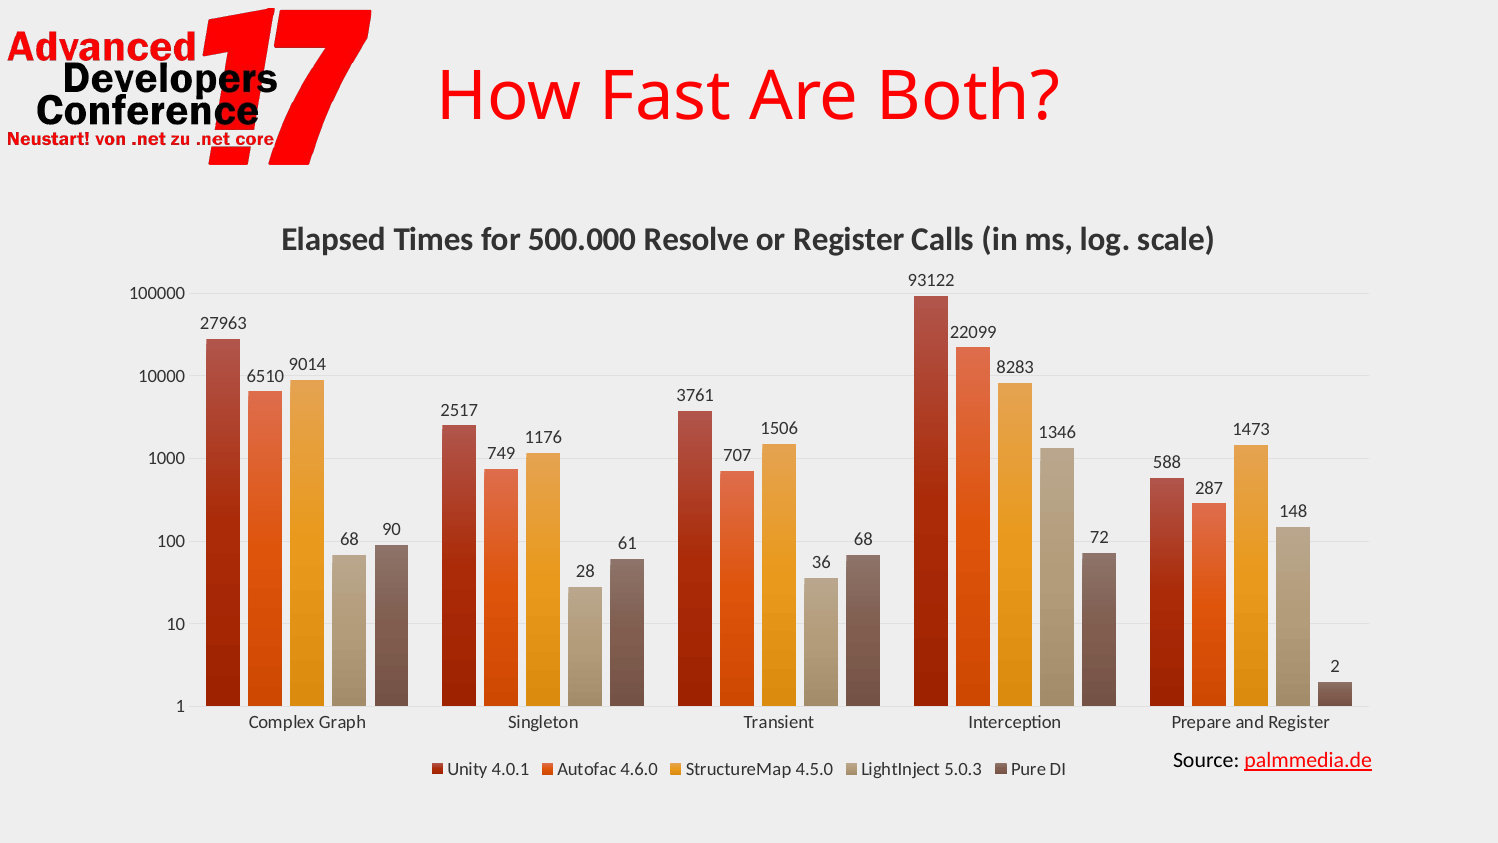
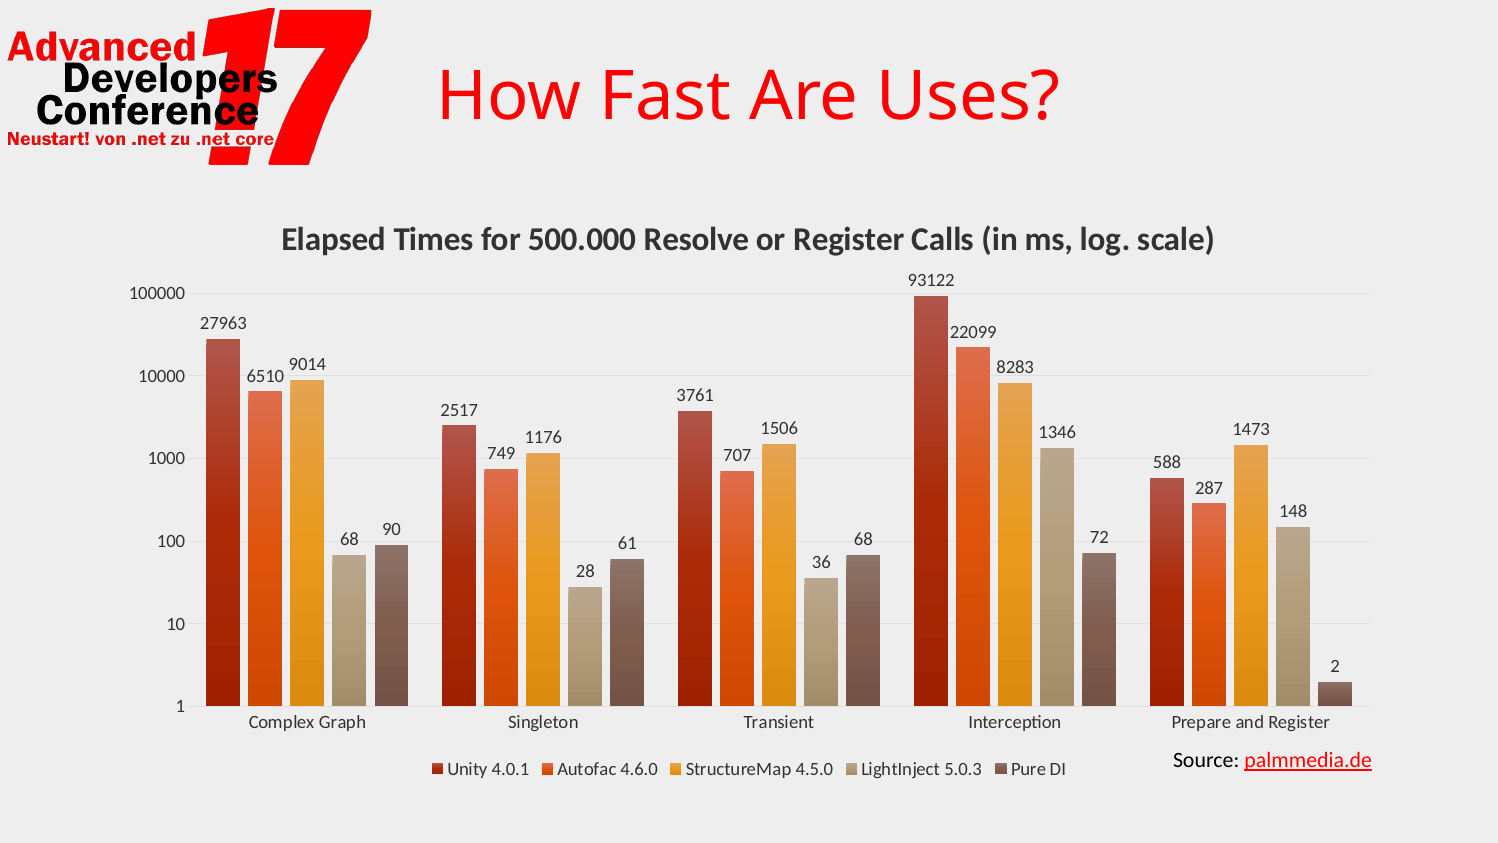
Both: Both -> Uses (969, 96)
